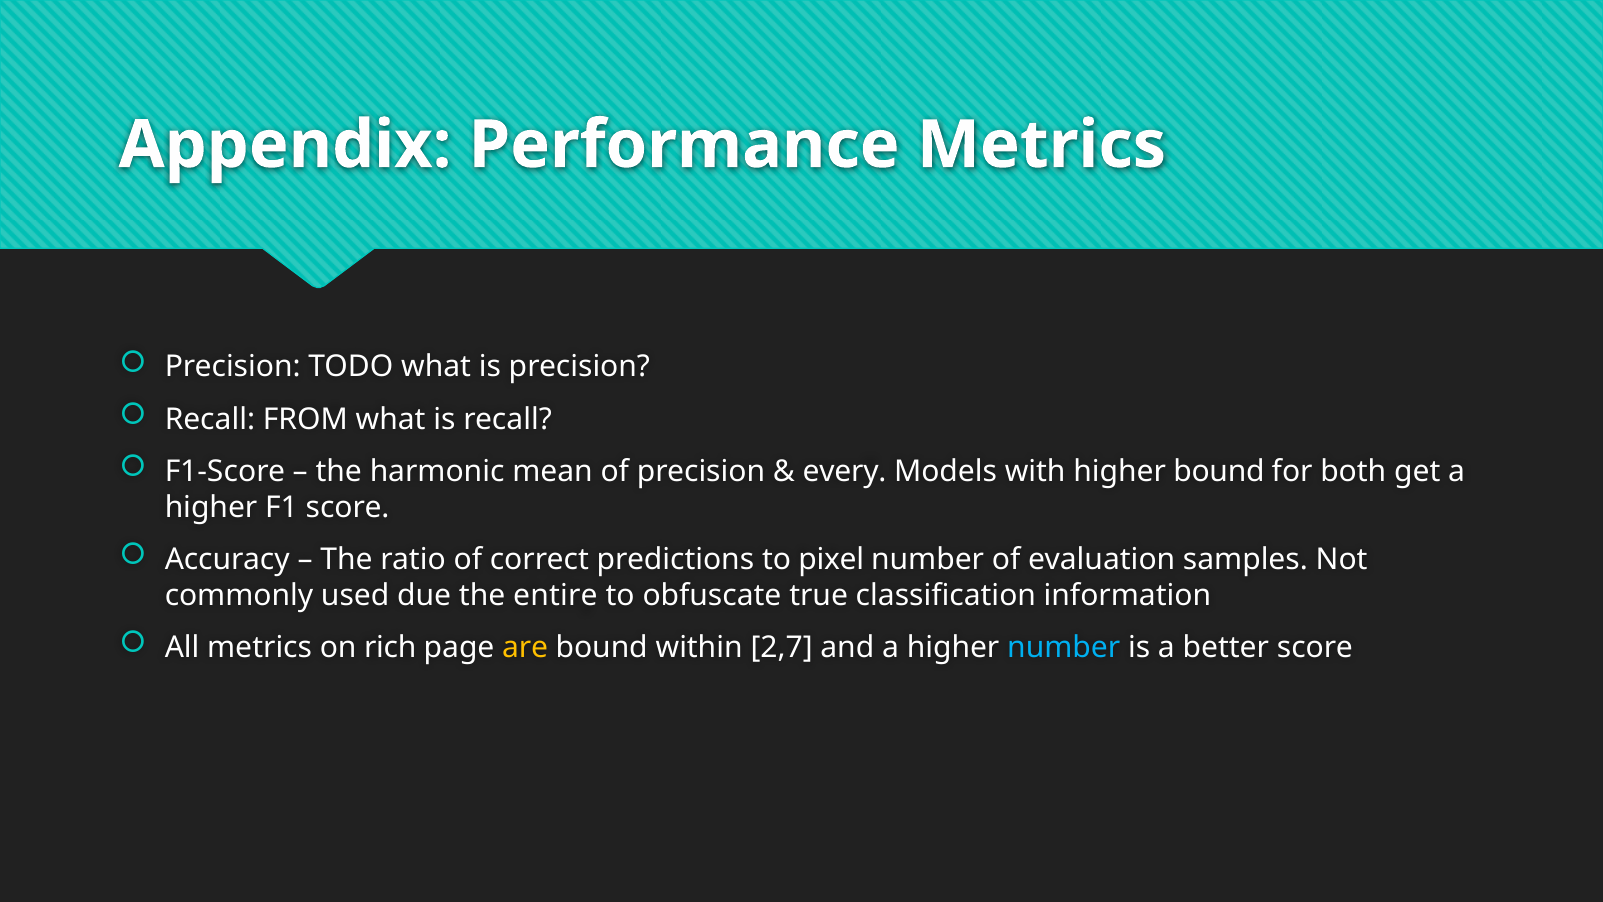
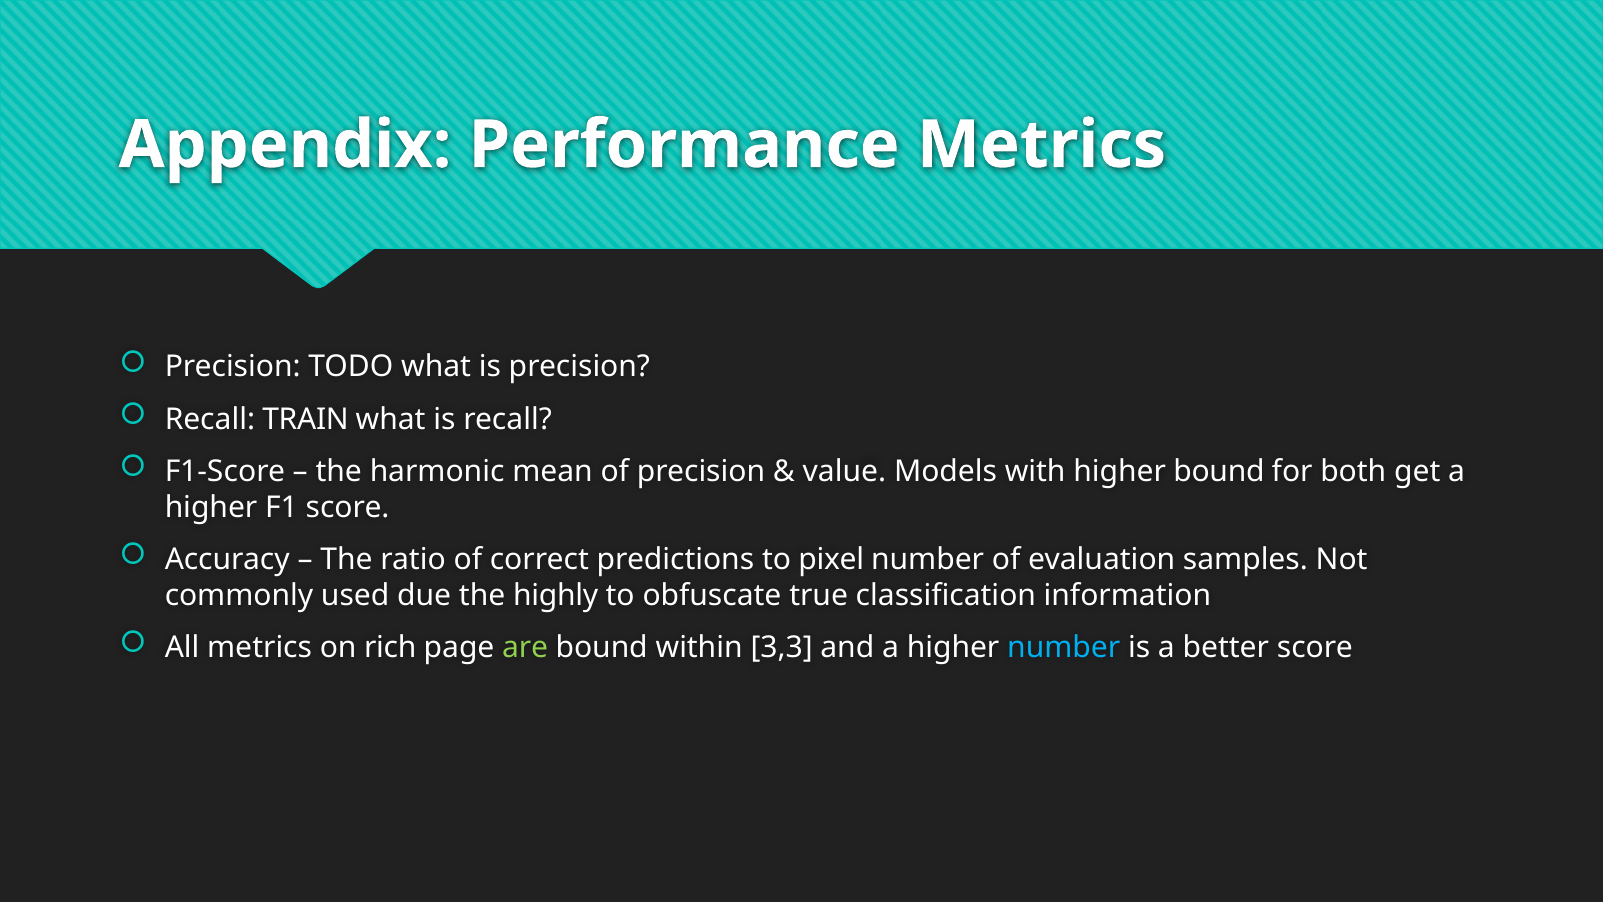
FROM: FROM -> TRAIN (306, 419)
every: every -> value (844, 471)
entire: entire -> highly (556, 595)
are colour: yellow -> light green (525, 648)
2,7: 2,7 -> 3,3 (782, 648)
